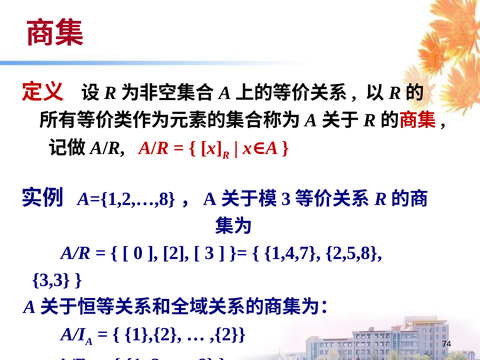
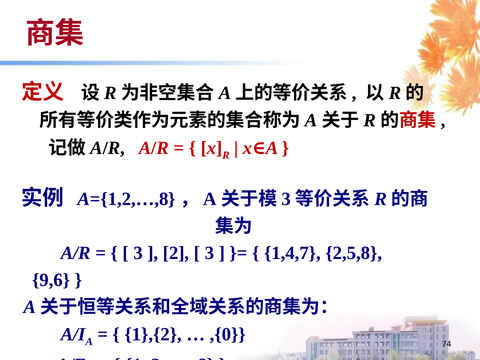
0: 0 -> 3 (138, 253)
3,3: 3,3 -> 9,6 (51, 280)
,{2: ,{2 -> ,{0 (228, 334)
